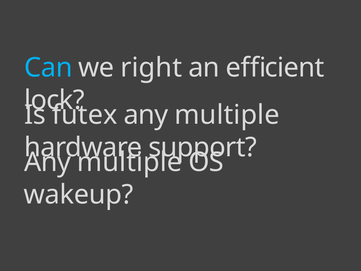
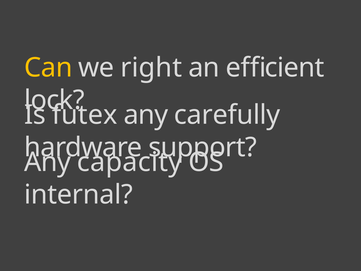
Can colour: light blue -> yellow (48, 68)
multiple: multiple -> carefully (227, 115)
multiple: multiple -> capacity (130, 162)
wakeup: wakeup -> internal (79, 194)
